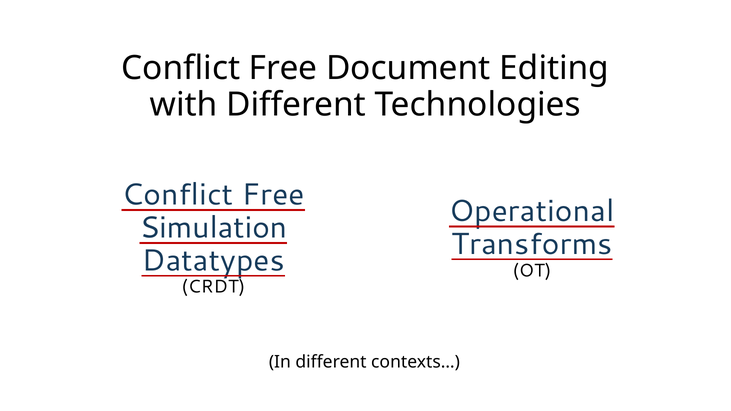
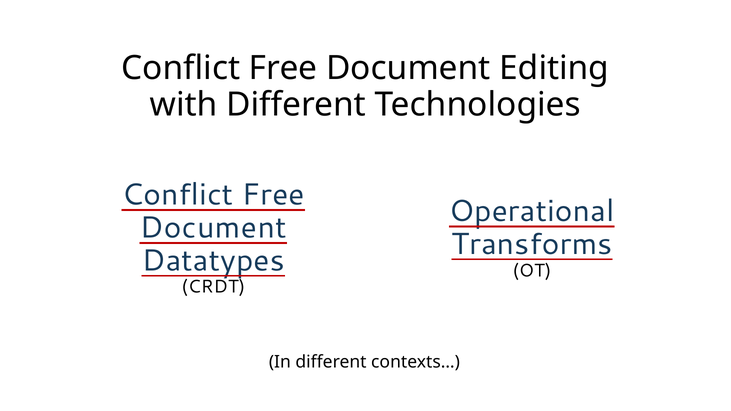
Simulation: Simulation -> Document (213, 228)
